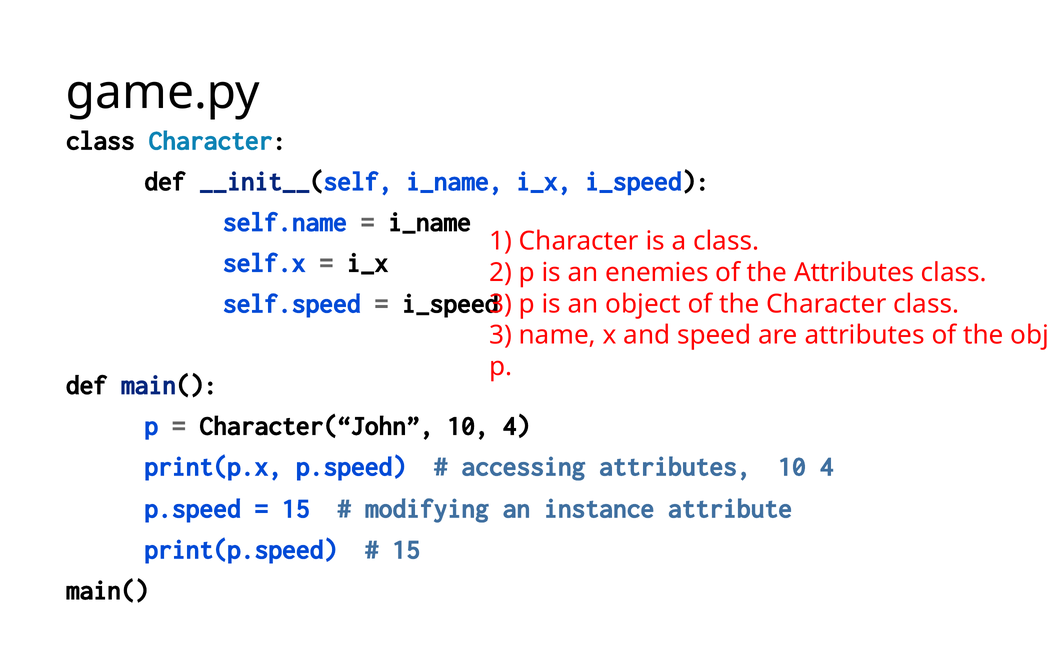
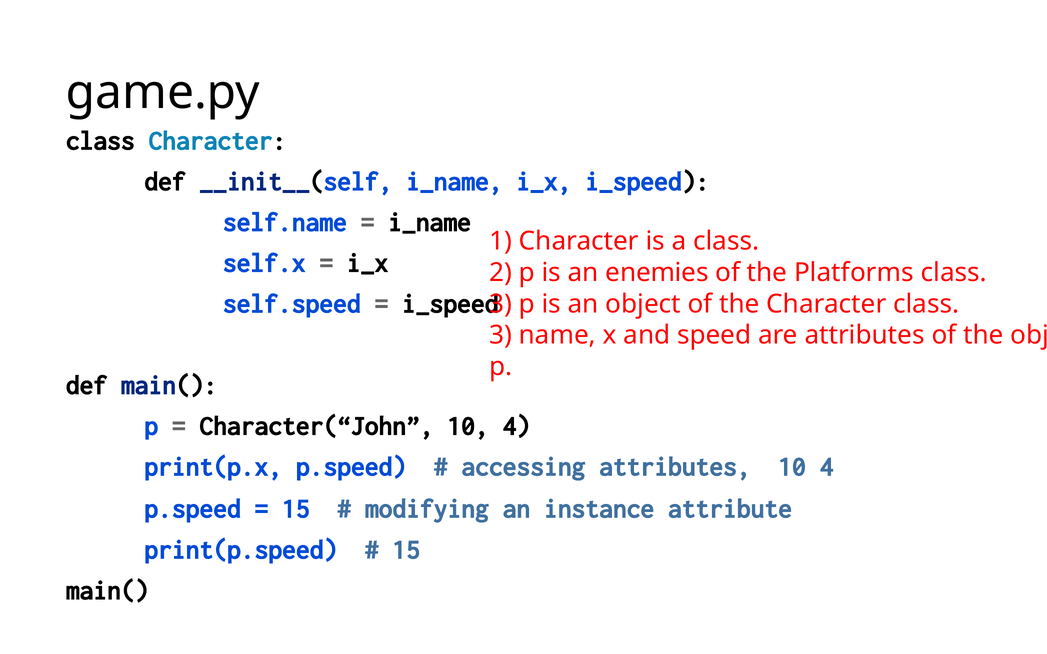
the Attributes: Attributes -> Platforms (854, 273)
